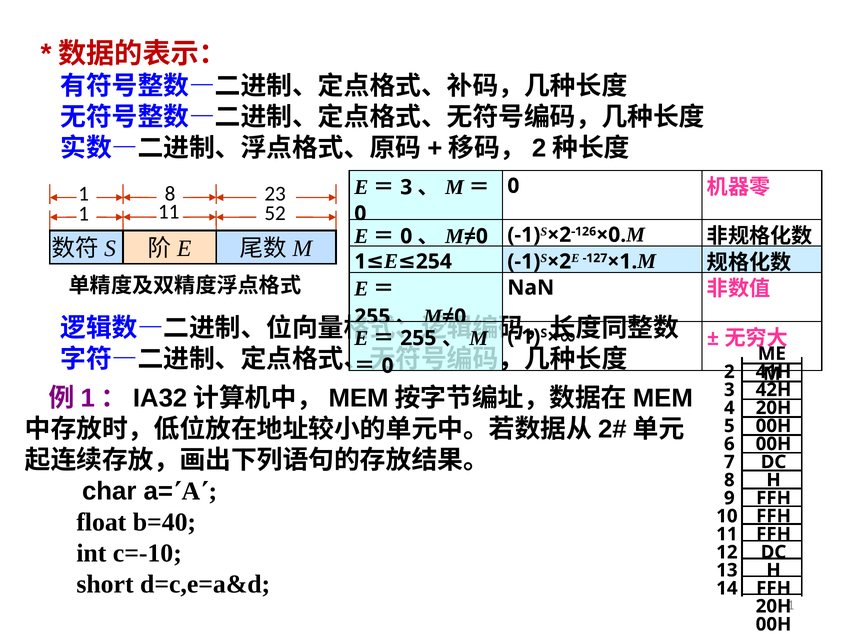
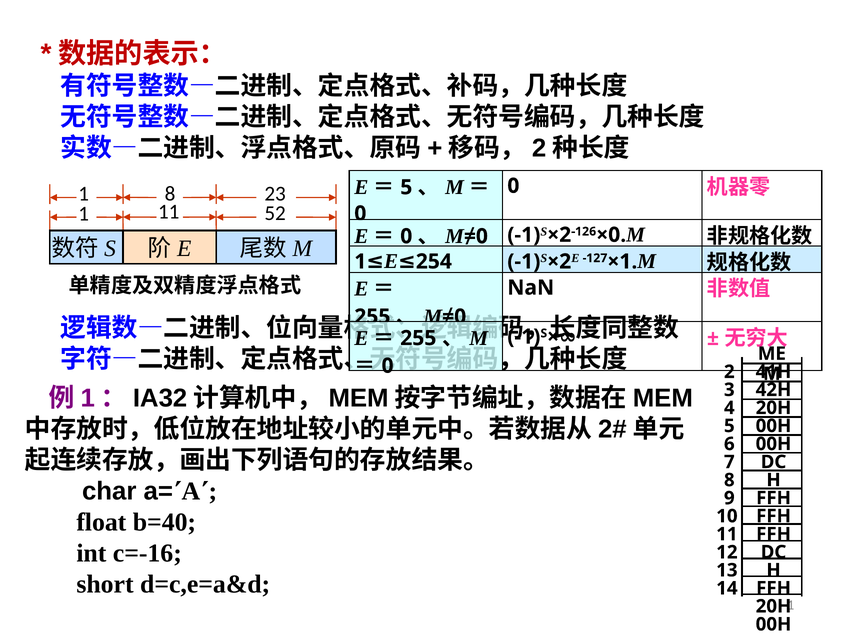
3: 3 -> 5 (406, 187)
c=-10: c=-10 -> c=-16 (147, 553)
